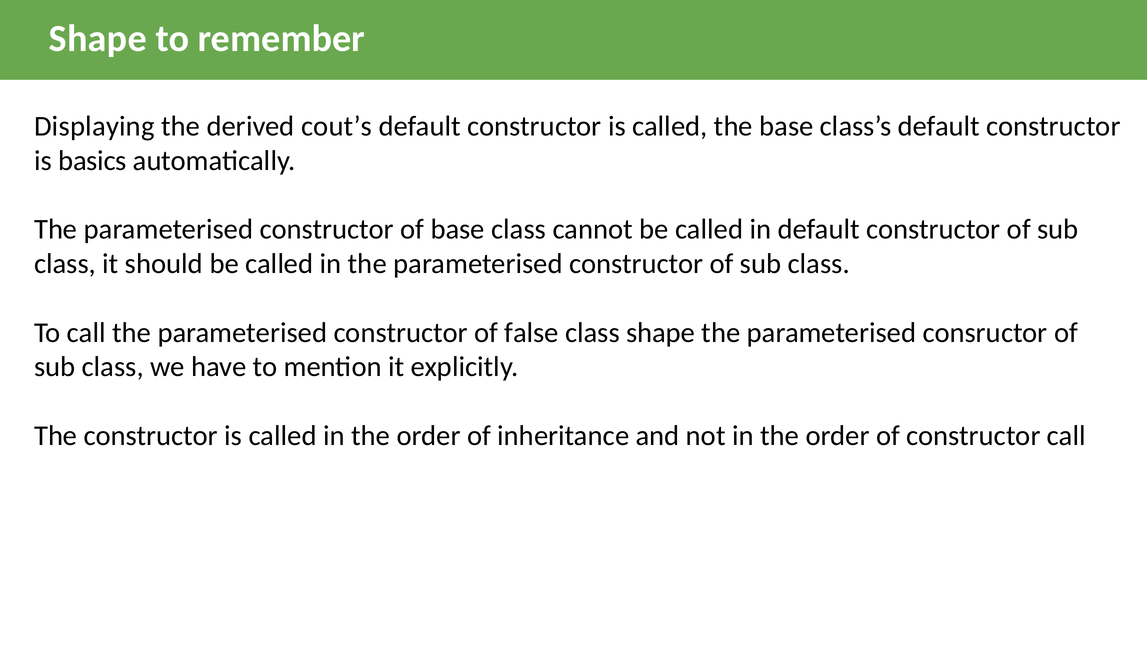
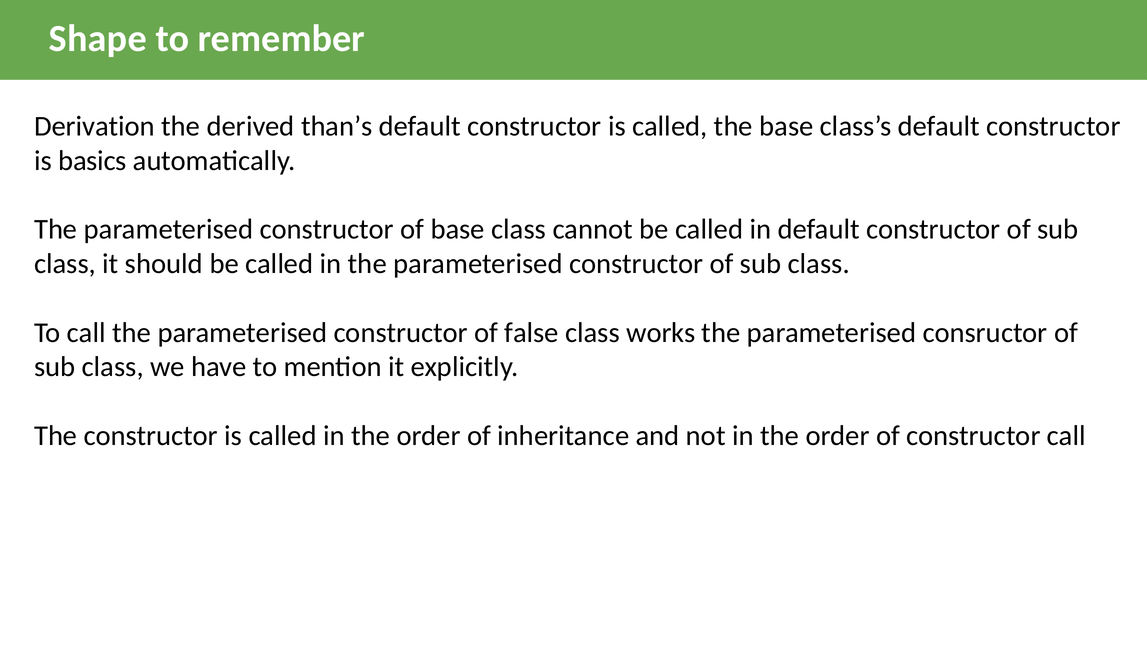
Displaying: Displaying -> Derivation (95, 126)
cout’s: cout’s -> than’s (337, 126)
class shape: shape -> works (661, 333)
